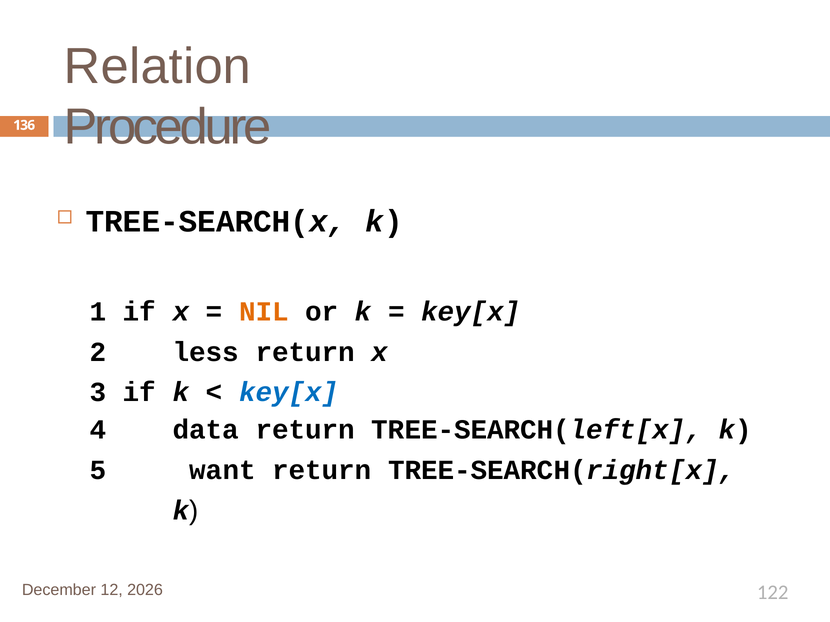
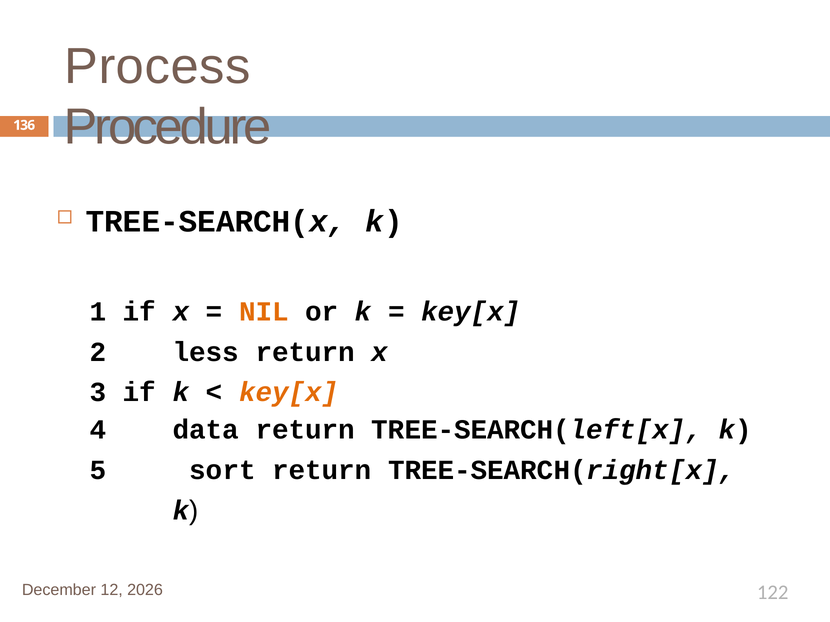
Relation: Relation -> Process (157, 66)
key[x colour: blue -> orange (289, 392)
want: want -> sort (223, 471)
